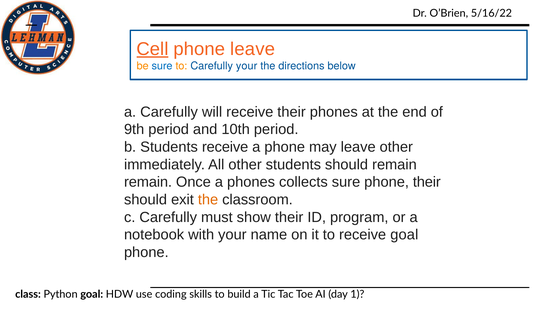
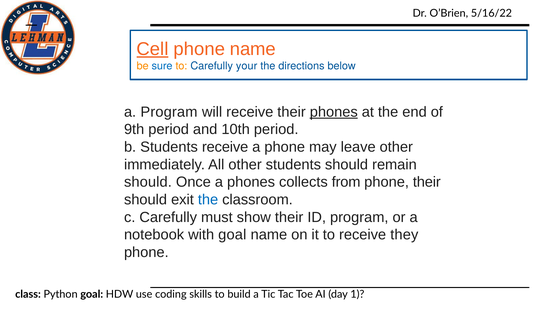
phone leave: leave -> name (253, 49)
a Carefully: Carefully -> Program (169, 112)
phones underline: none -> present (334, 112)
remain: remain -> should (148, 182)
collects sure: sure -> from (346, 182)
the colour: orange -> blue (208, 200)
with your: your -> goal (232, 235)
receive goal: goal -> they (404, 235)
